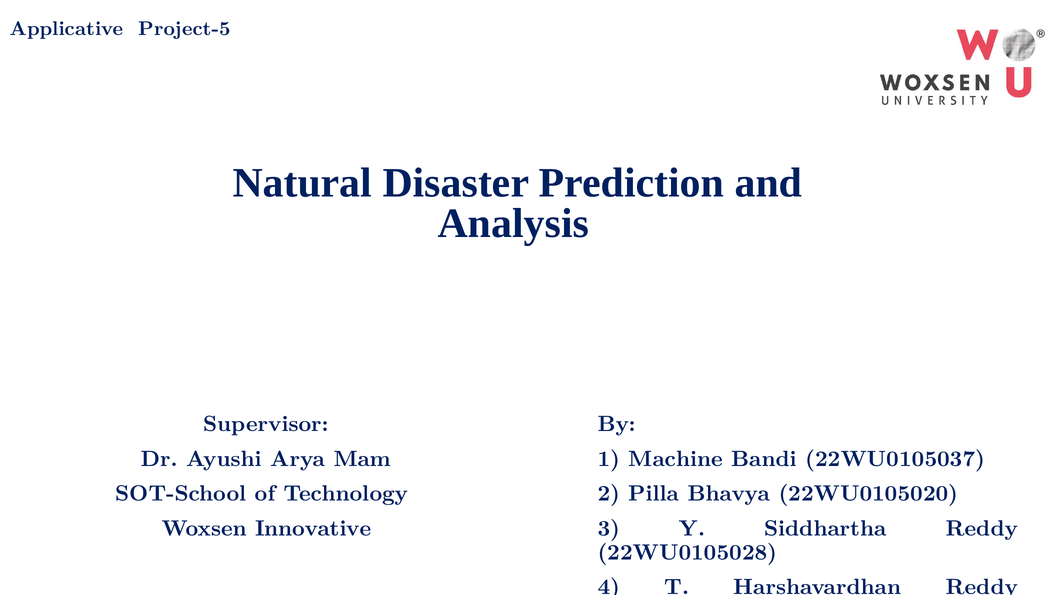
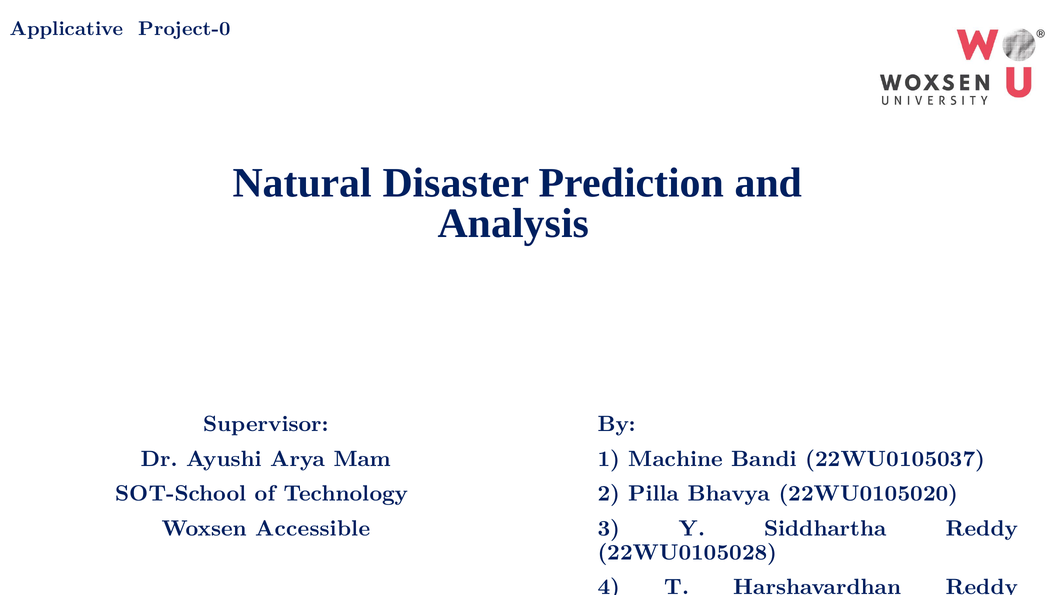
Project-5: Project-5 -> Project-0 (185, 29)
Innovative: Innovative -> Accessible (313, 529)
